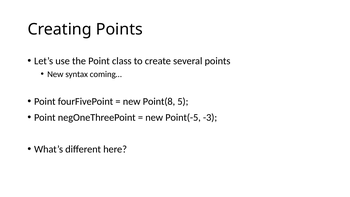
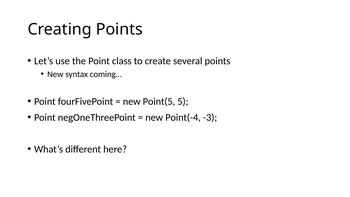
Point(8: Point(8 -> Point(5 (159, 102)
Point(-5: Point(-5 -> Point(-4 (183, 117)
